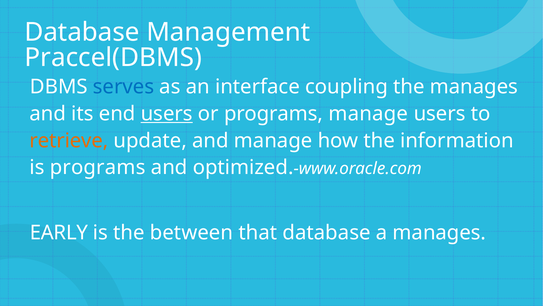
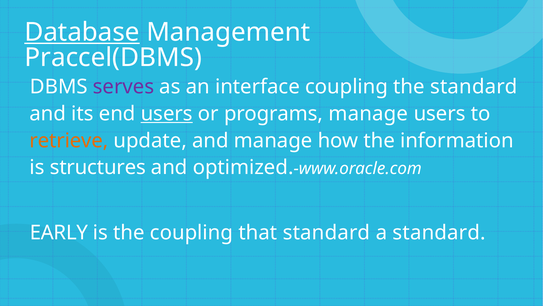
Database underline: none -> present (82, 32)
serves colour: blue -> purple (123, 87)
the manages: manages -> standard (474, 87)
is programs: programs -> structures (98, 167)
the between: between -> coupling (191, 232)
that database: database -> standard (326, 232)
a manages: manages -> standard (439, 232)
